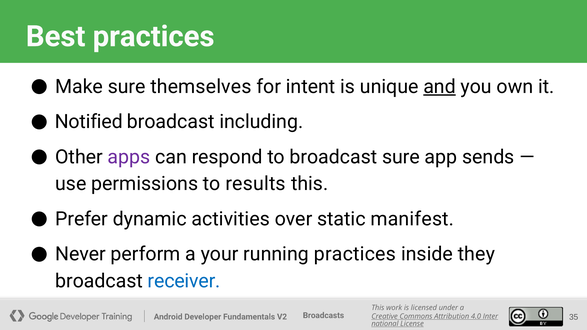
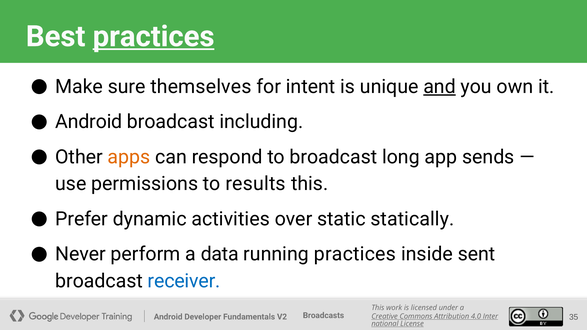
practices underline: none -> present (154, 37)
Notified: Notified -> Android (89, 122)
apps colour: purple -> orange (129, 157)
broadcast sure: sure -> long (401, 157)
manifest: manifest -> statically (412, 219)
your: your -> data (220, 254)
they: they -> sent (476, 254)
